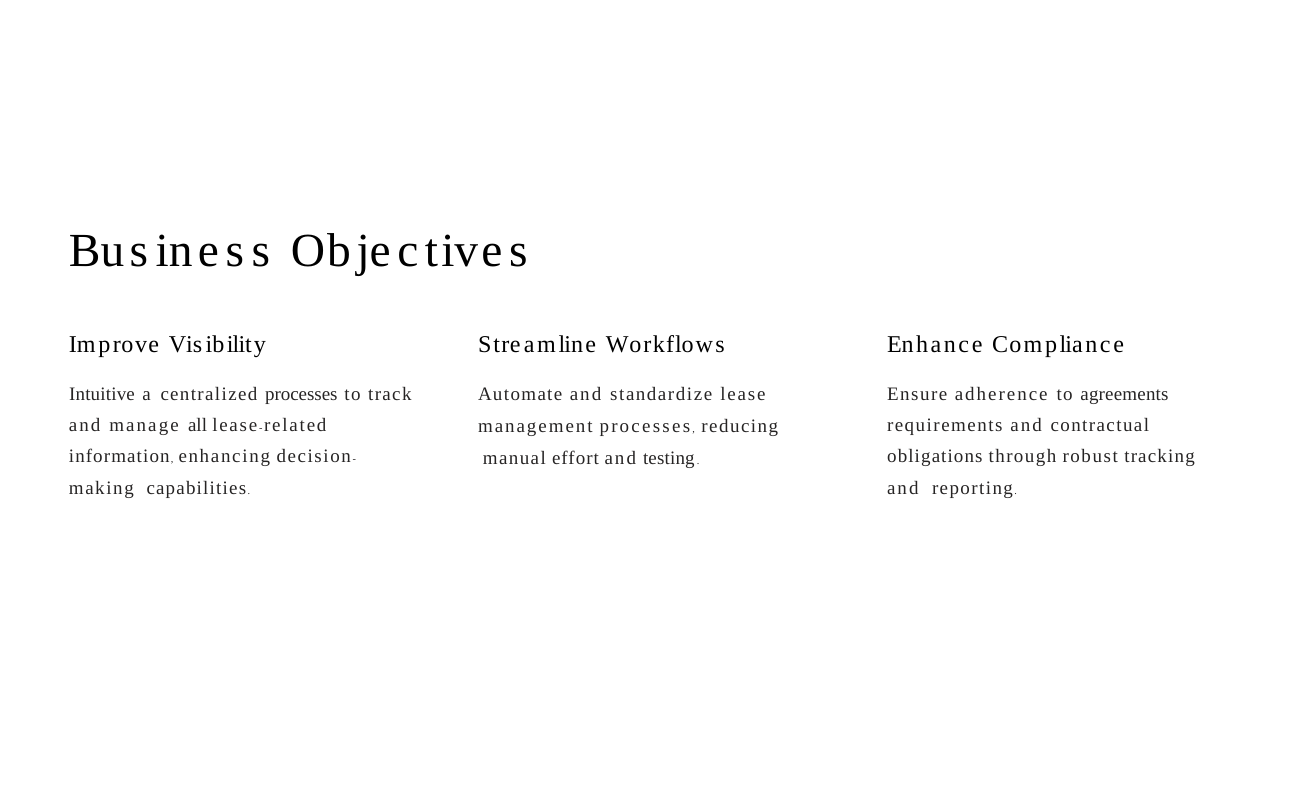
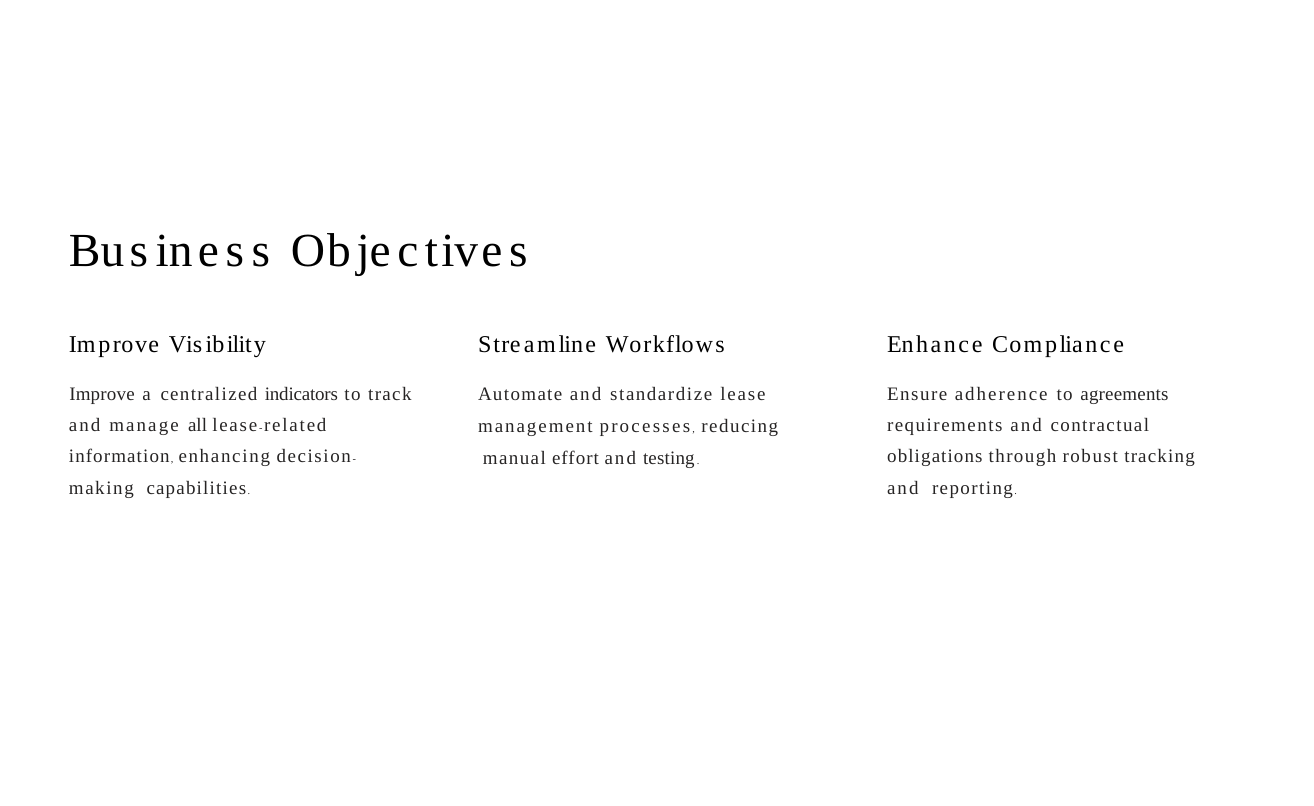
Intuitive: Intuitive -> Improve (102, 394)
centralized processes: processes -> indicators (301, 394)
